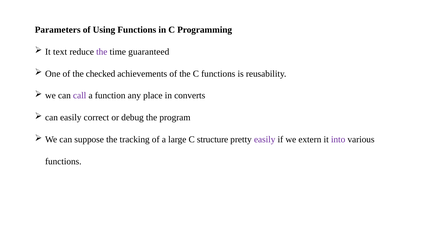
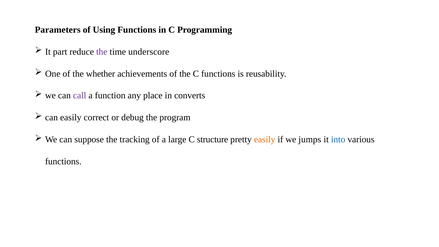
text: text -> part (60, 52)
guaranteed: guaranteed -> underscore (149, 52)
checked: checked -> whether (101, 74)
easily colour: purple -> orange (265, 140)
extern: extern -> jumps (310, 140)
into colour: purple -> blue (338, 140)
